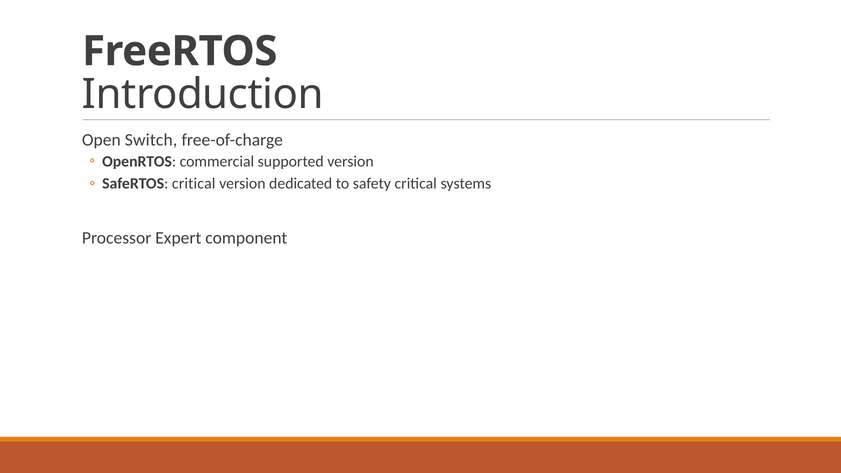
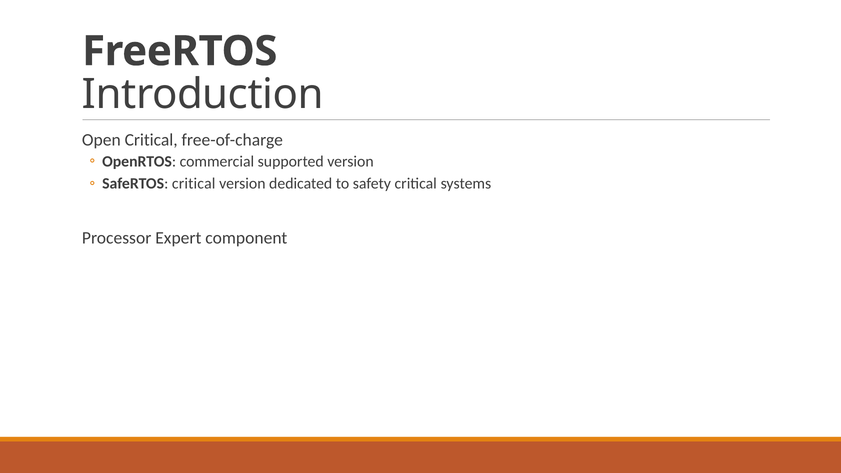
Open Switch: Switch -> Critical (151, 140)
